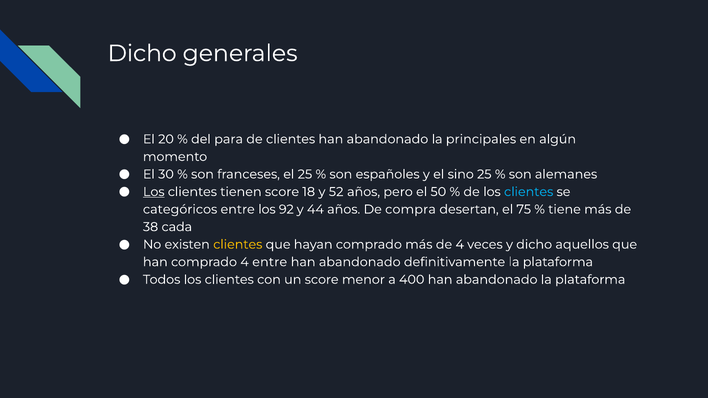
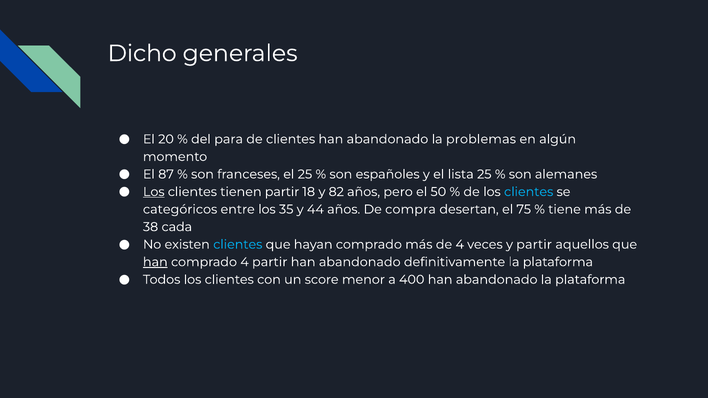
principales: principales -> problemas (481, 139)
30: 30 -> 87 (166, 174)
sino: sino -> lista (461, 174)
tienen score: score -> partir (282, 192)
52: 52 -> 82 (336, 192)
92: 92 -> 35 (286, 209)
clientes colour: yellow -> light blue (238, 245)
y dicho: dicho -> partir (534, 245)
han underline: none -> present (155, 262)
4 entre: entre -> partir (270, 262)
